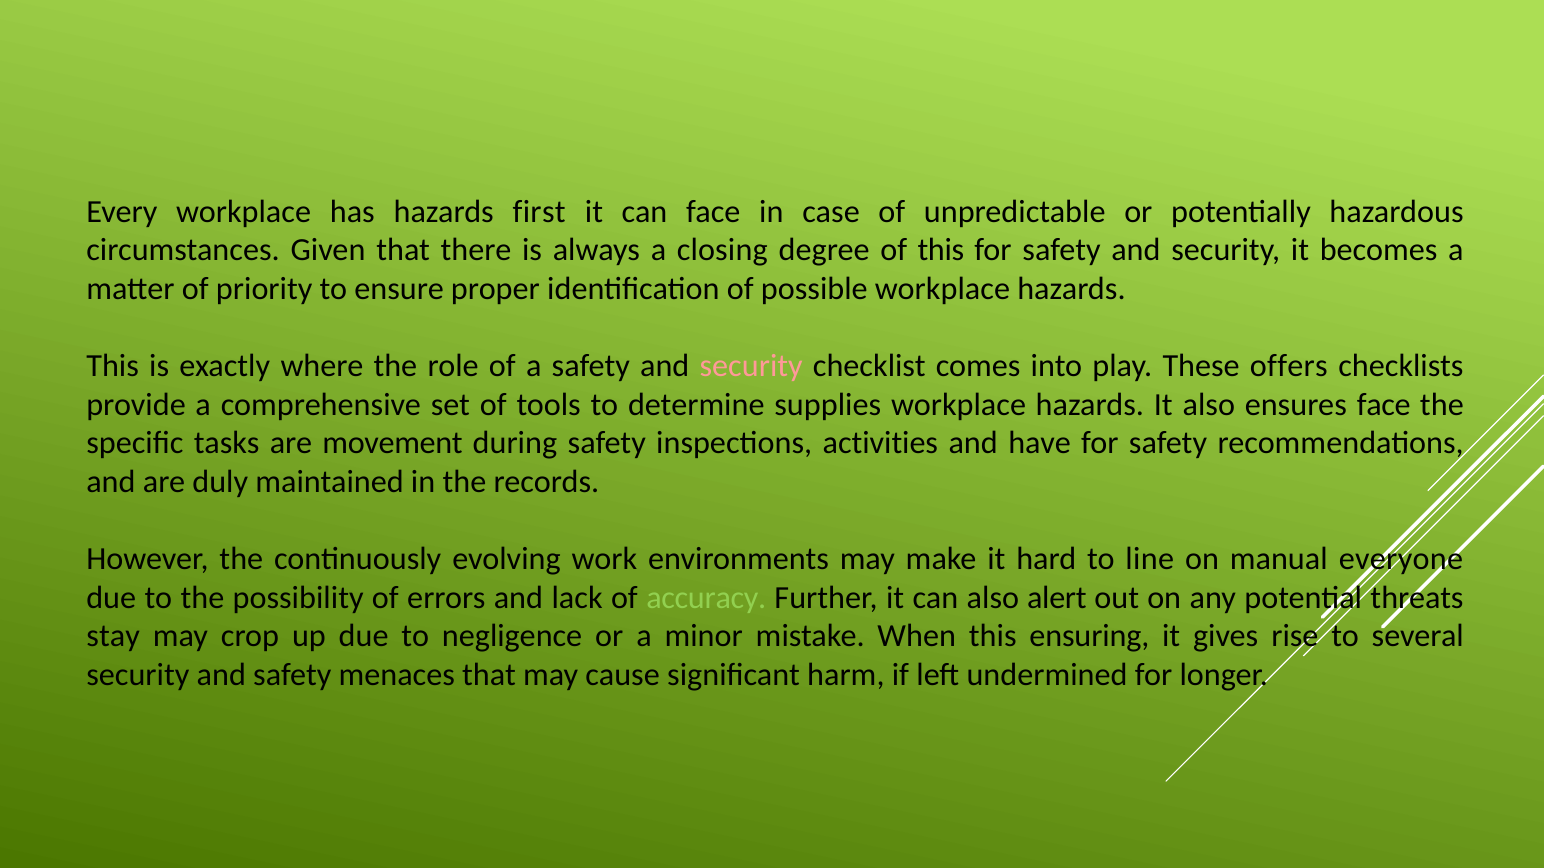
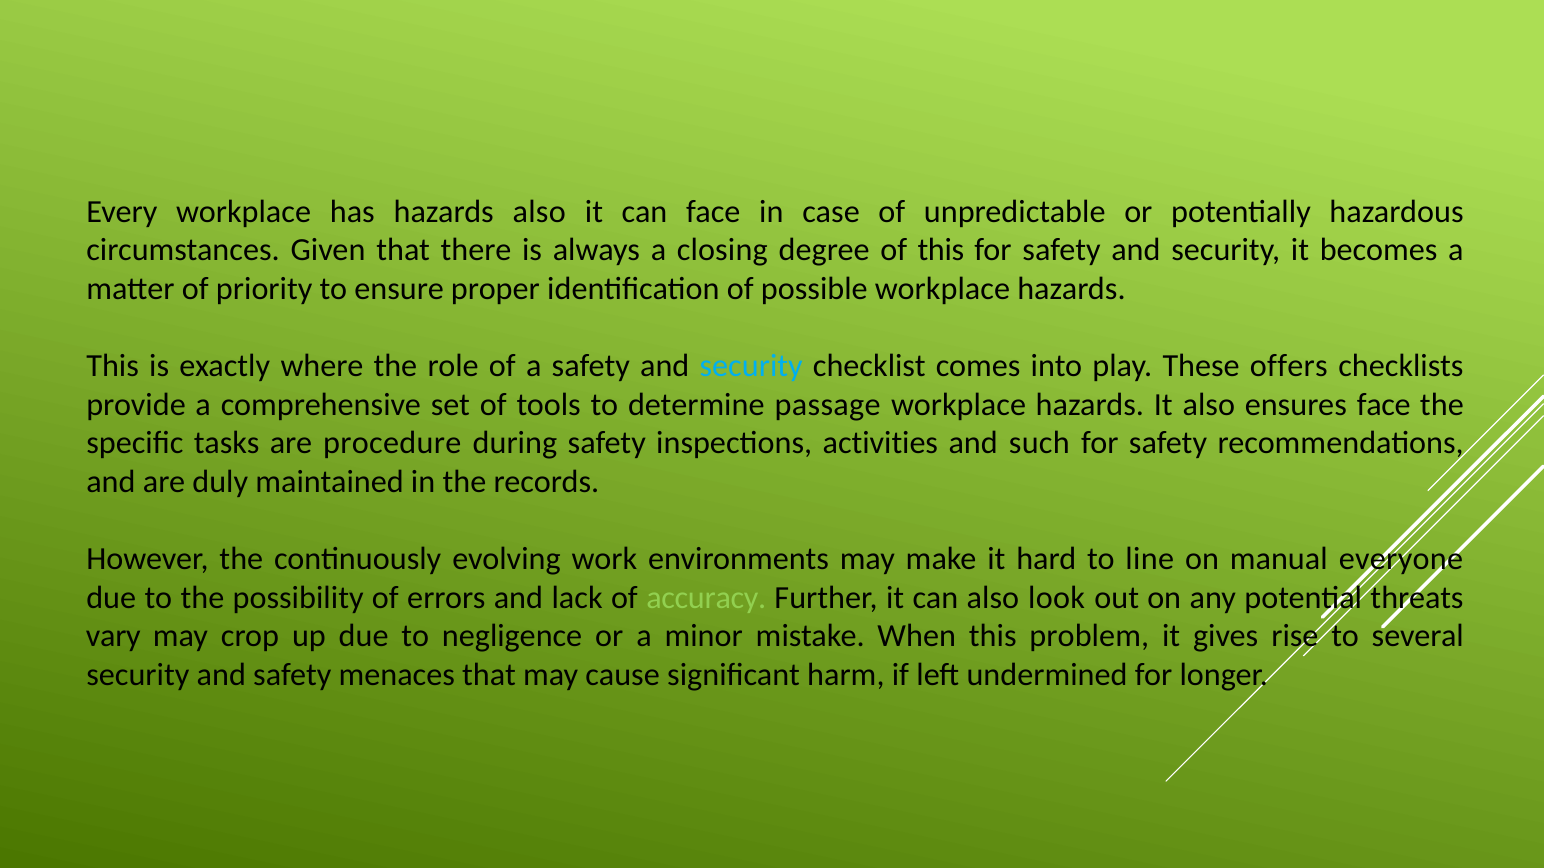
hazards first: first -> also (539, 212)
security colour: pink -> light blue (751, 366)
supplies: supplies -> passage (828, 405)
movement: movement -> procedure (392, 443)
have: have -> such (1039, 443)
alert: alert -> look (1057, 598)
stay: stay -> vary (113, 636)
ensuring: ensuring -> problem (1089, 636)
